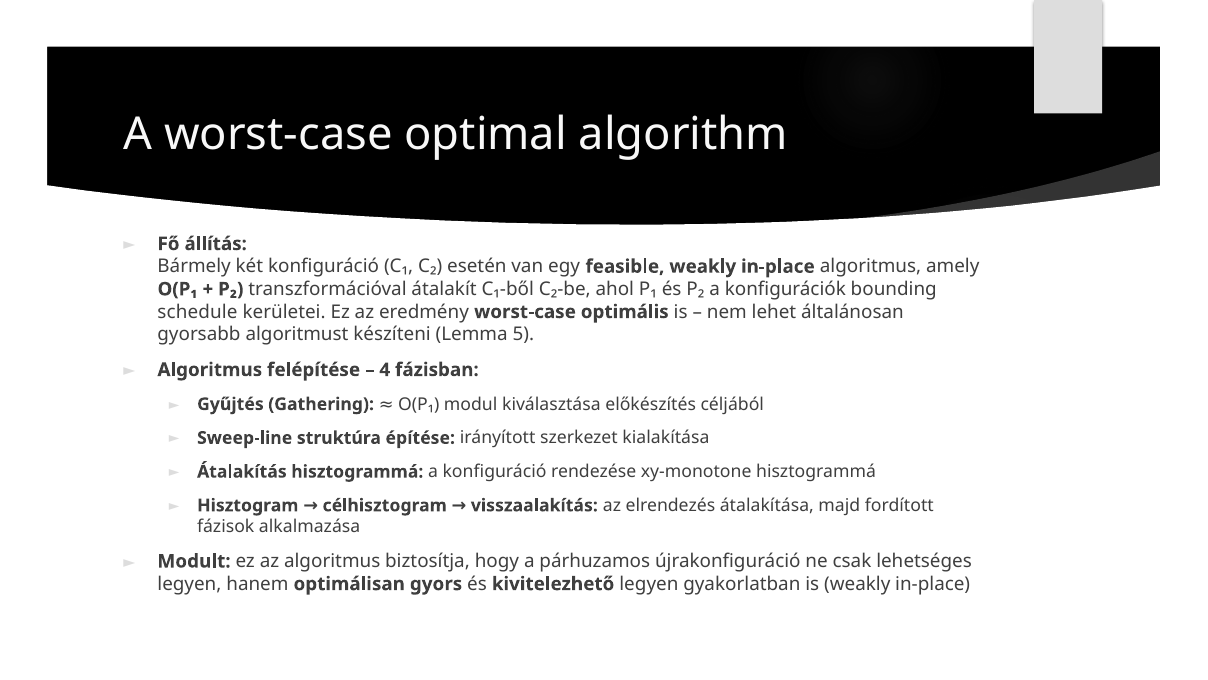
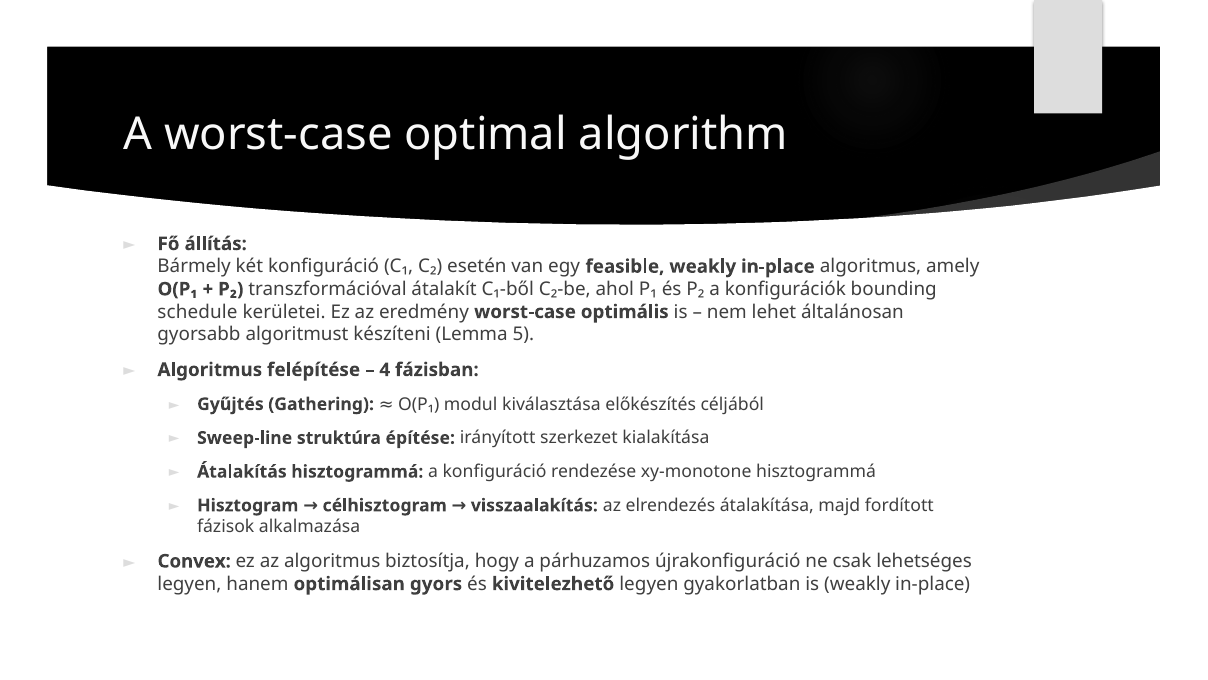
Modult: Modult -> Convex (194, 561)
